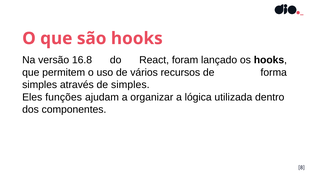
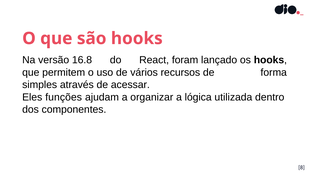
de simples: simples -> acessar (130, 85)
